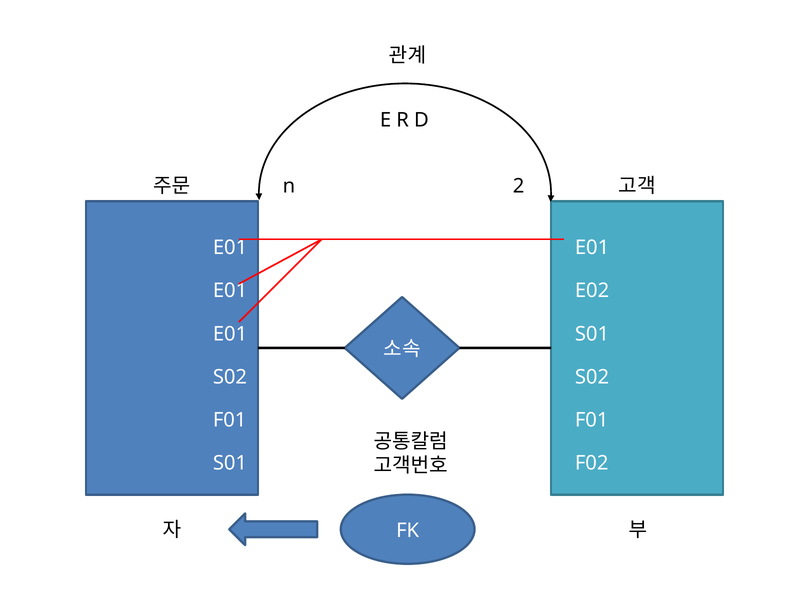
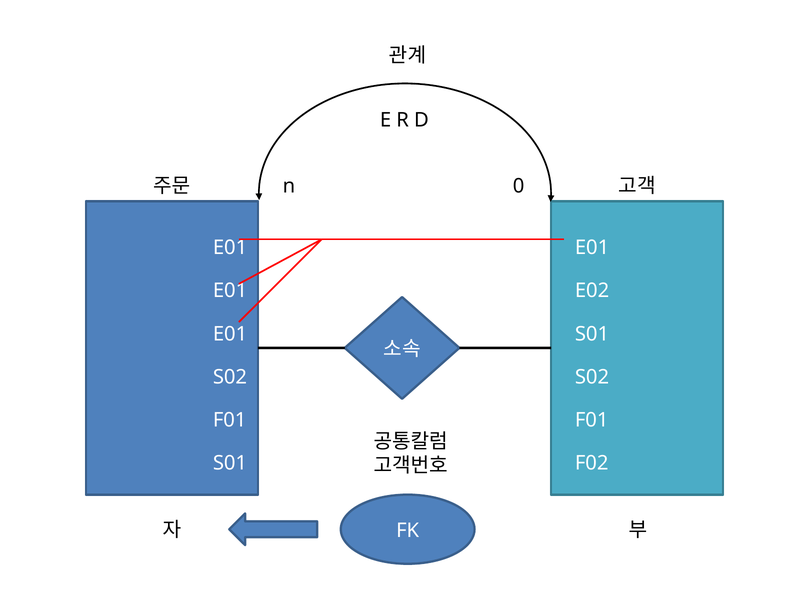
2: 2 -> 0 (519, 186)
